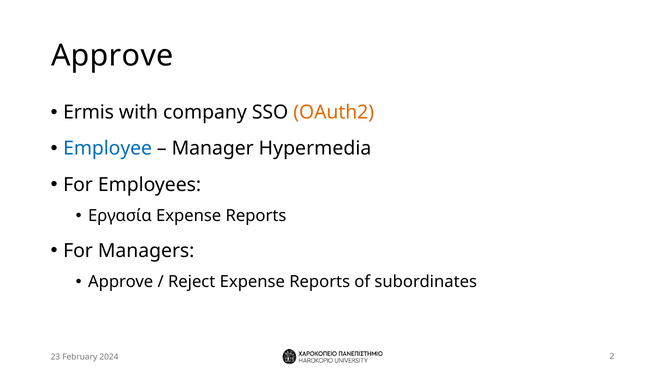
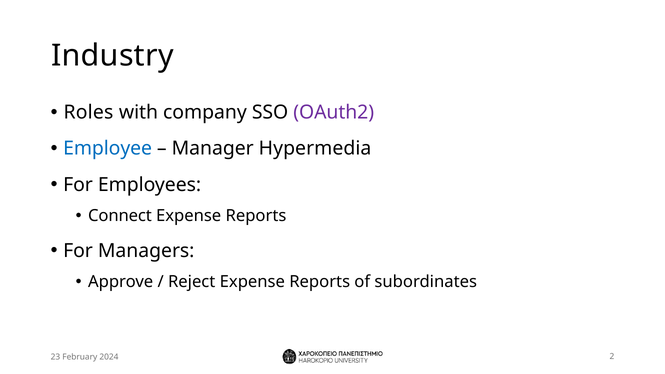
Approve: Approve -> Industry (112, 56)
Ermis: Ermis -> Roles (88, 112)
OAuth2 colour: orange -> purple (334, 112)
Εργασία: Εργασία -> Connect (120, 216)
